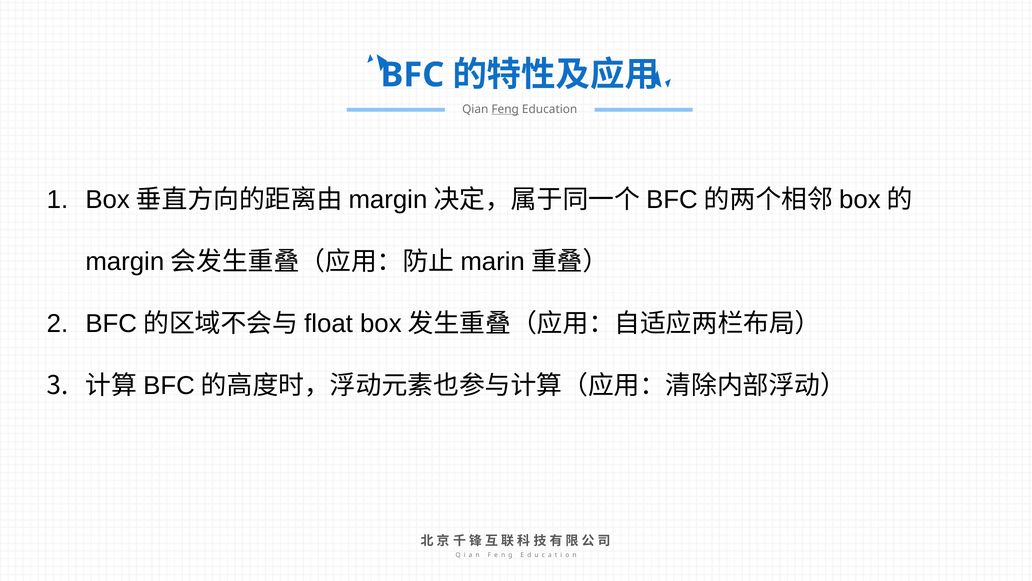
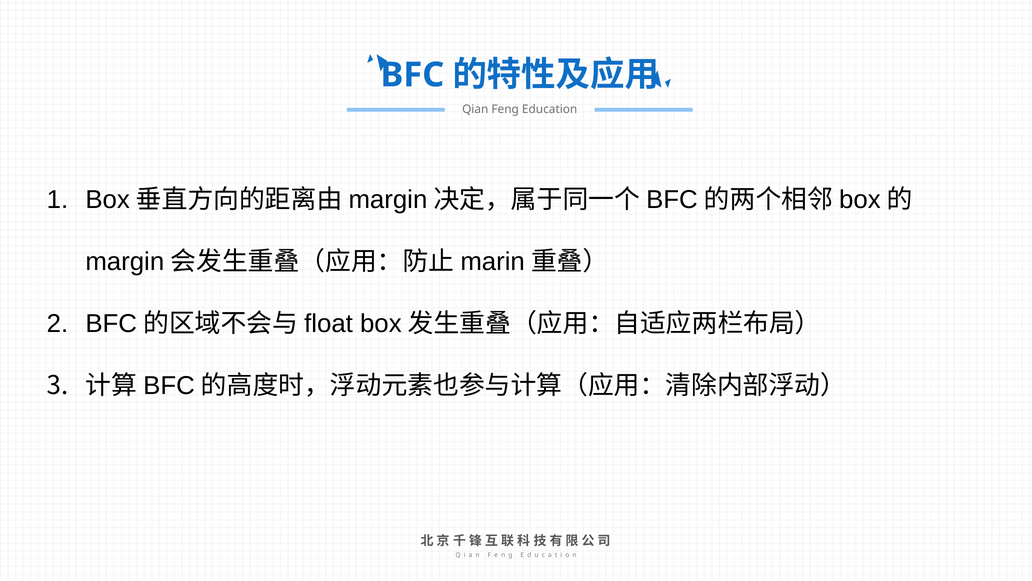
Feng underline: present -> none (505, 109)
